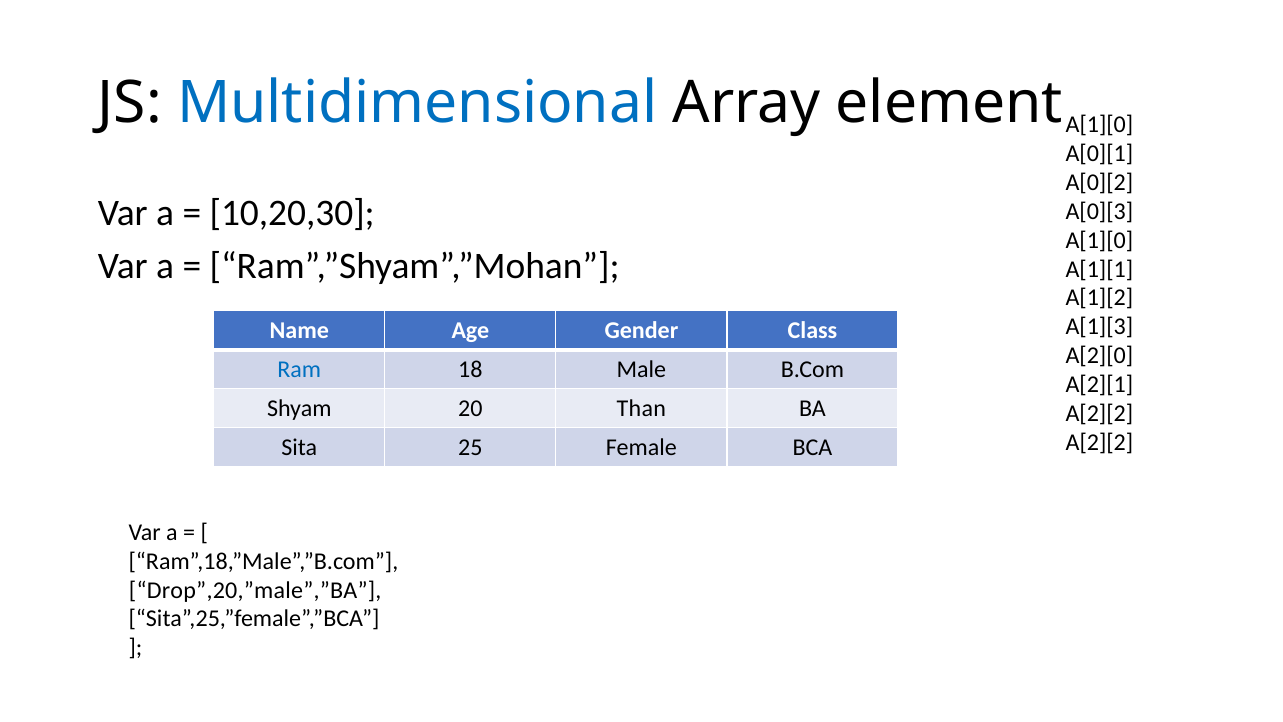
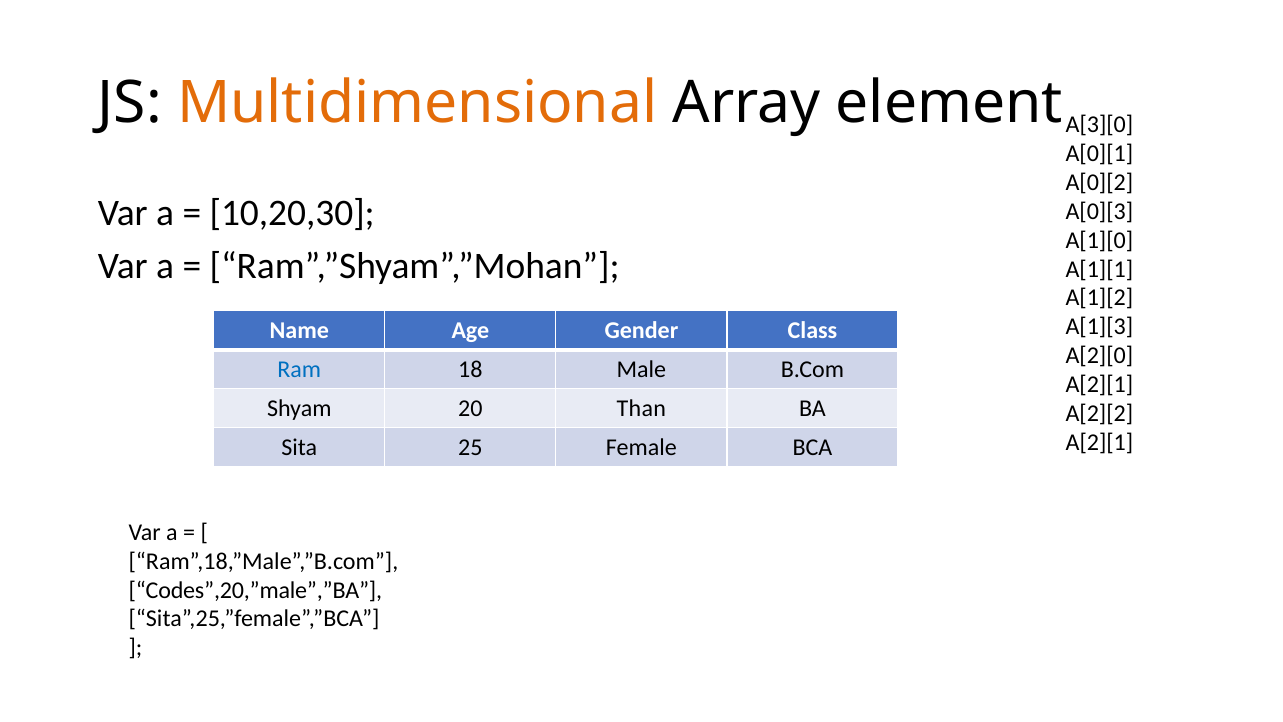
Multidimensional colour: blue -> orange (417, 103)
A[1][0: A[1][0 -> A[3][0 (1099, 125)
A[2][2: A[2][2 -> A[2][1 (1099, 442)
Drop”,20,”male”,”BA: Drop”,20,”male”,”BA -> Codes”,20,”male”,”BA (255, 590)
